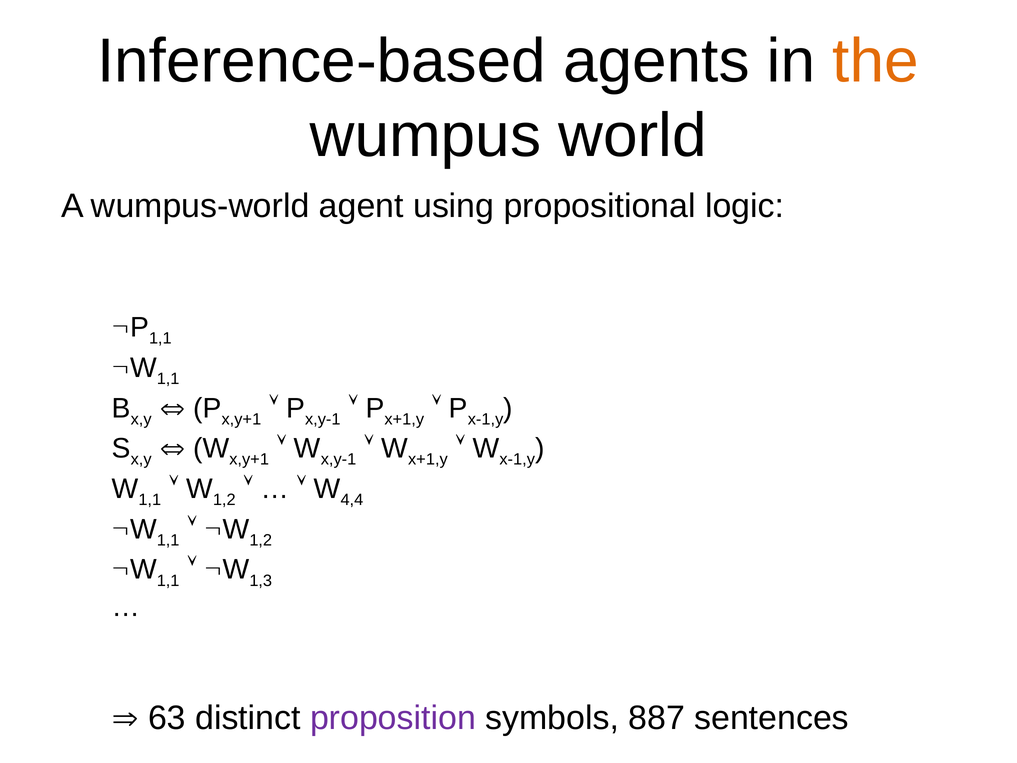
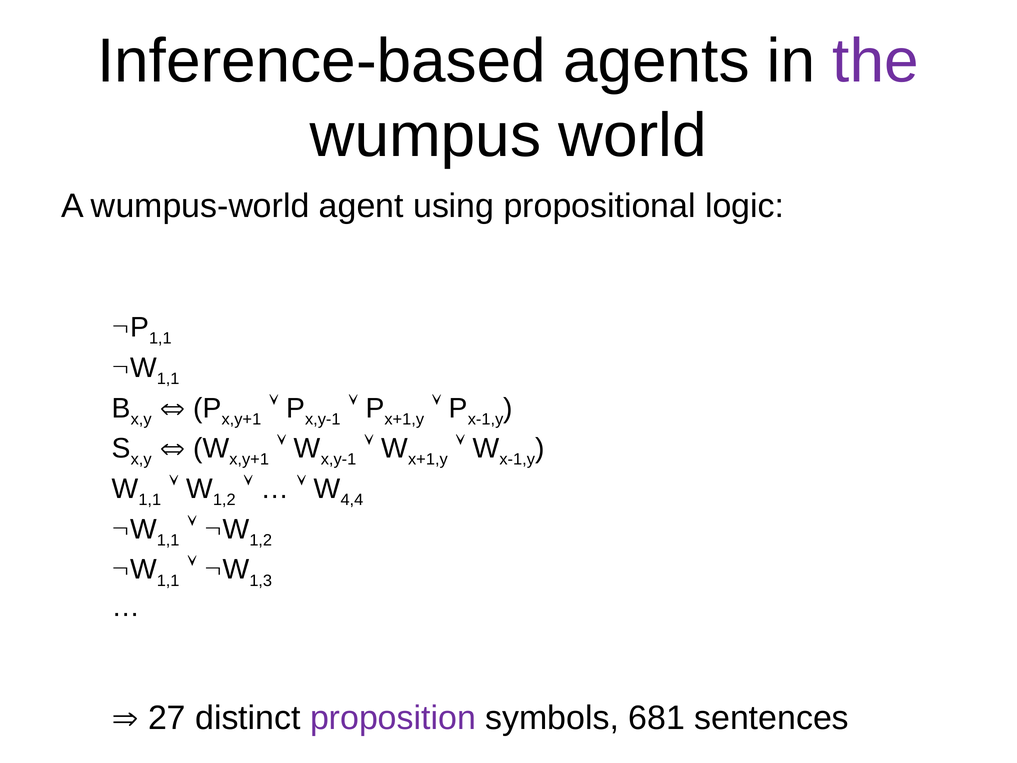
the colour: orange -> purple (876, 61)
63: 63 -> 27 (167, 718)
887: 887 -> 681 (657, 718)
